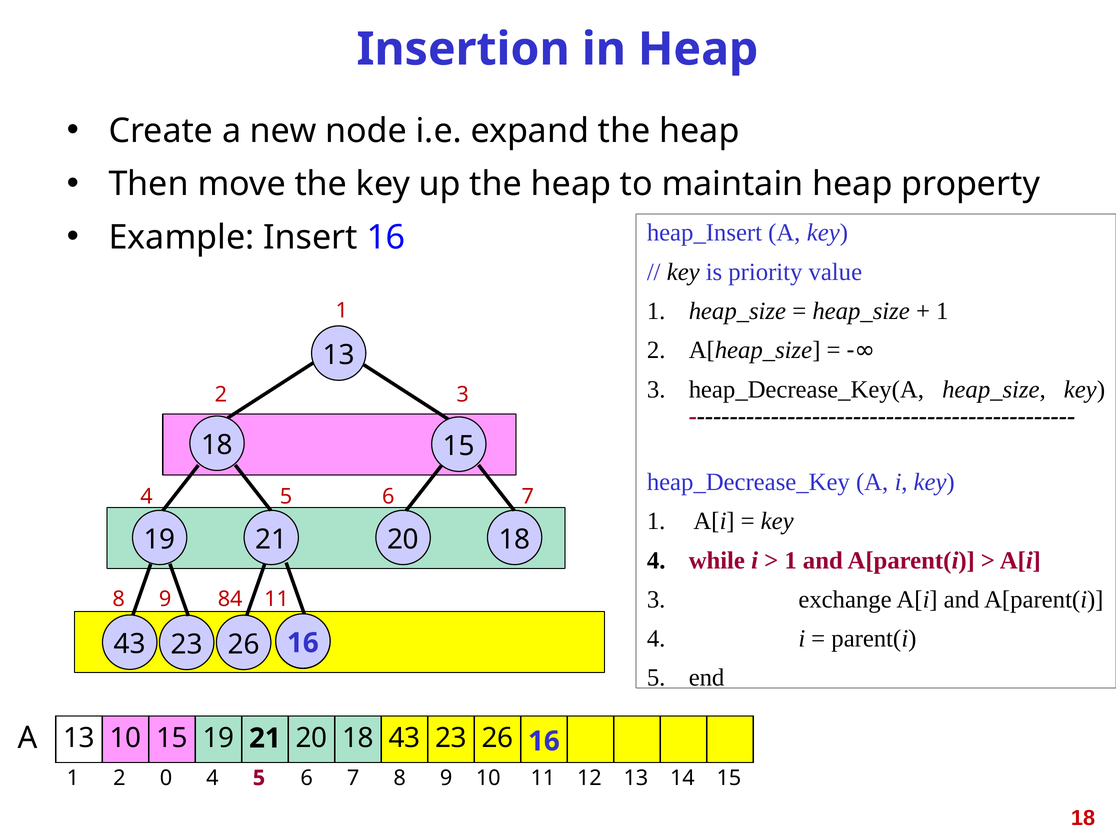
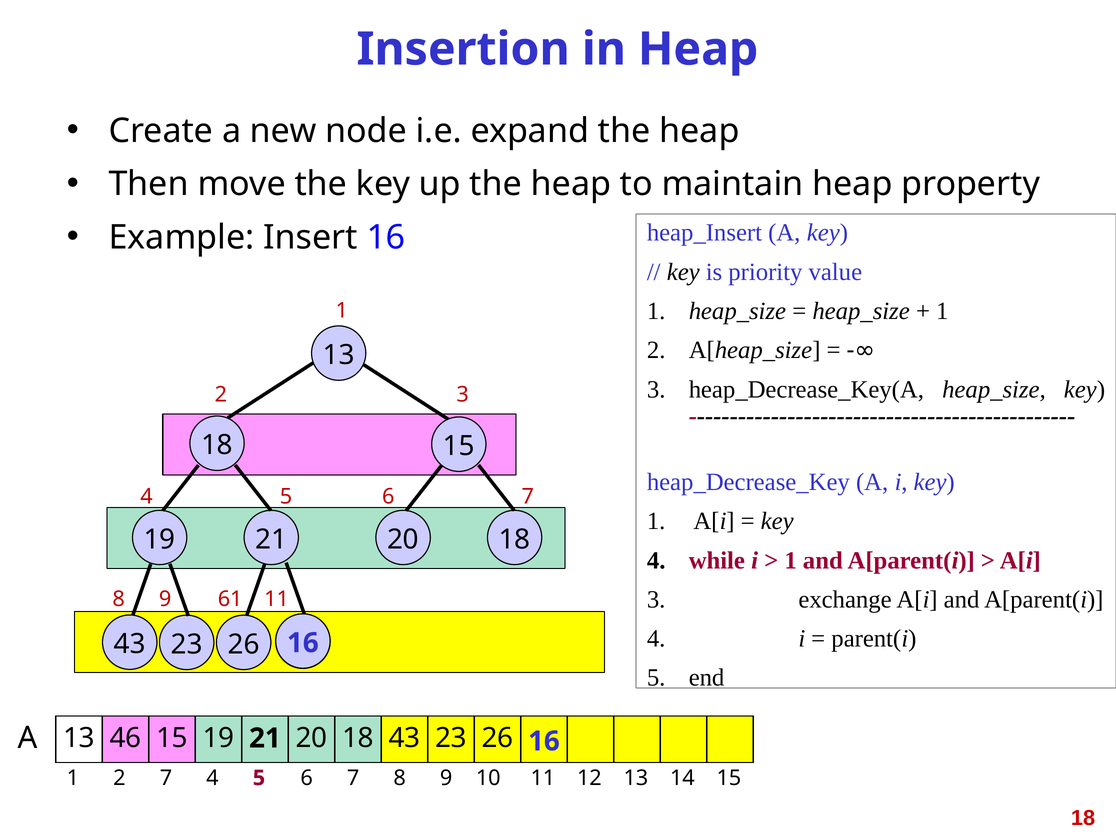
84: 84 -> 61 (230, 599)
13 10: 10 -> 46 (125, 738)
2 0: 0 -> 7 (166, 778)
